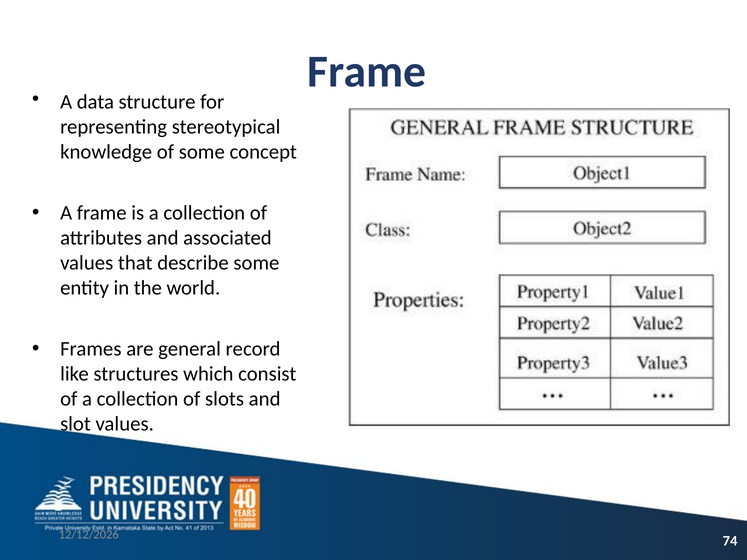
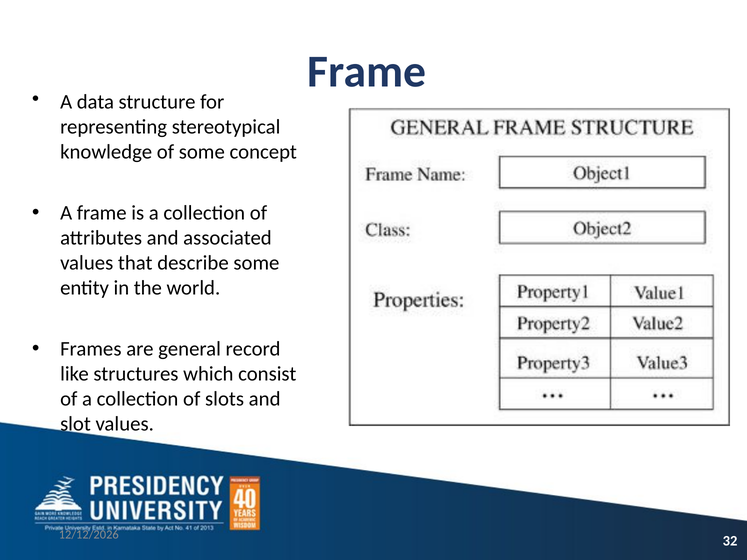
74: 74 -> 32 (730, 541)
